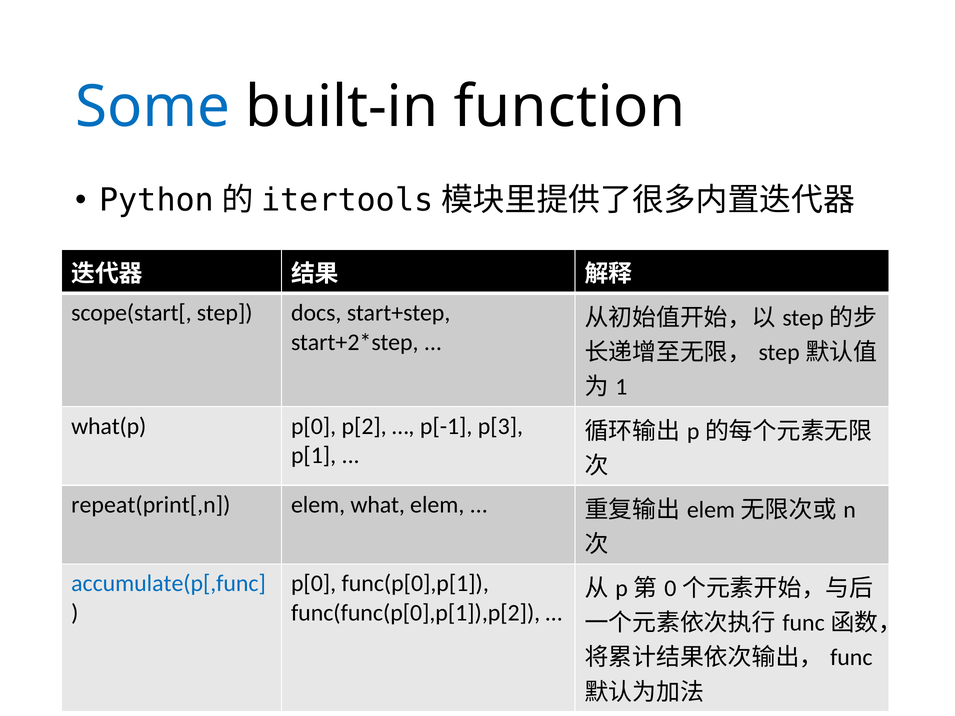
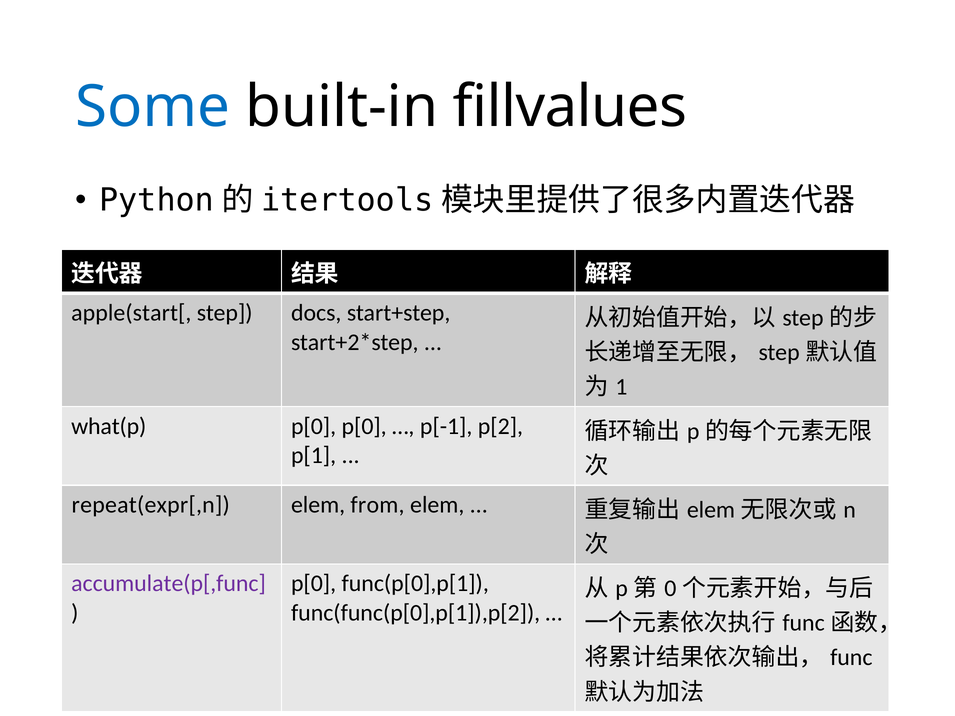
function: function -> fillvalues (570, 107)
scope(start[: scope(start[ -> apple(start[ (131, 313)
p[0 p[2: p[2 -> p[0 (364, 426)
p[3: p[3 -> p[2 (500, 426)
repeat(print[,n: repeat(print[,n -> repeat(expr[,n (151, 505)
what: what -> from (378, 505)
accumulate(p[,func colour: blue -> purple (169, 584)
